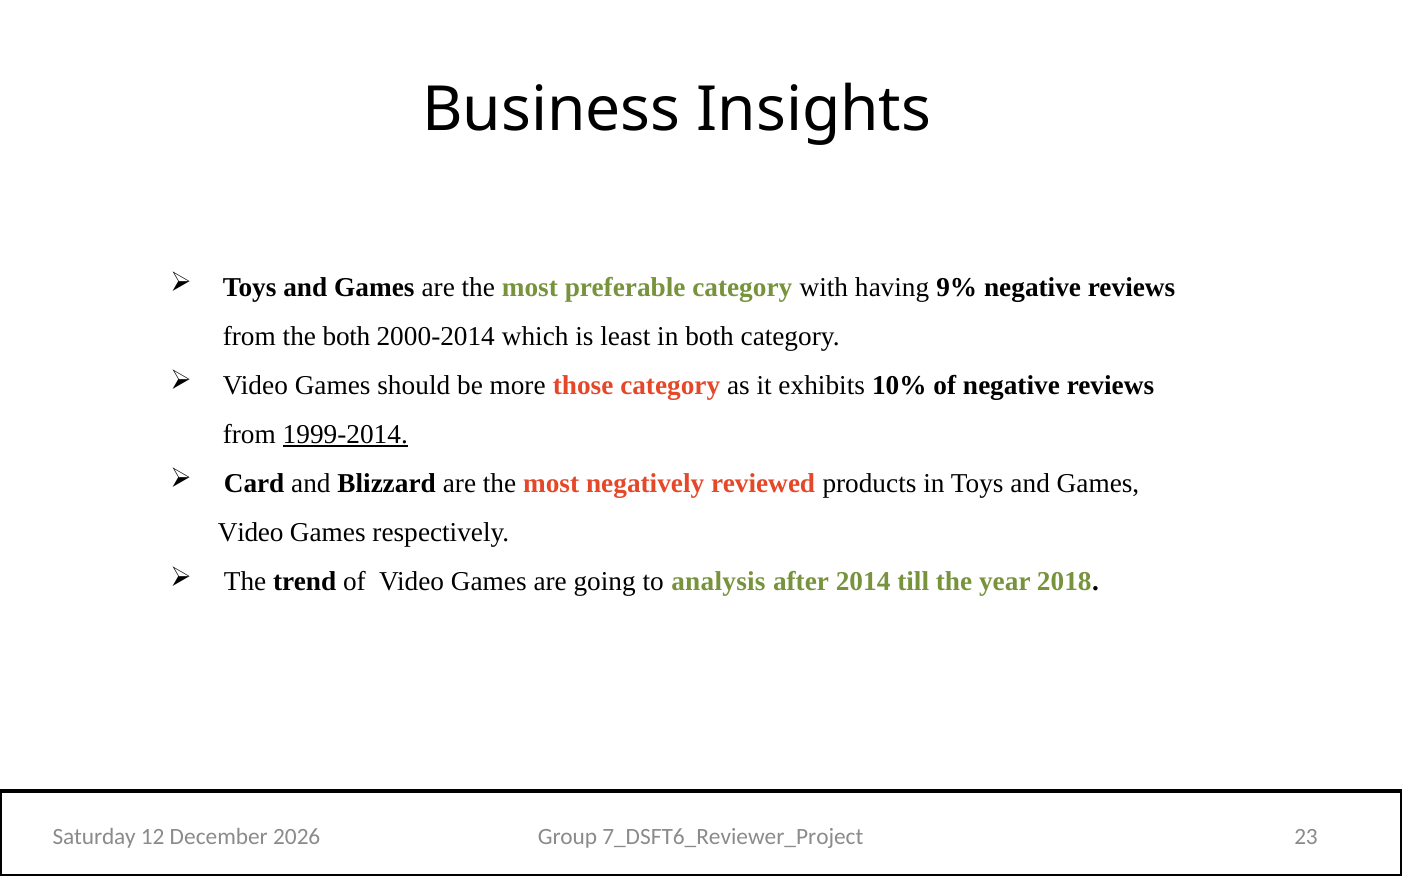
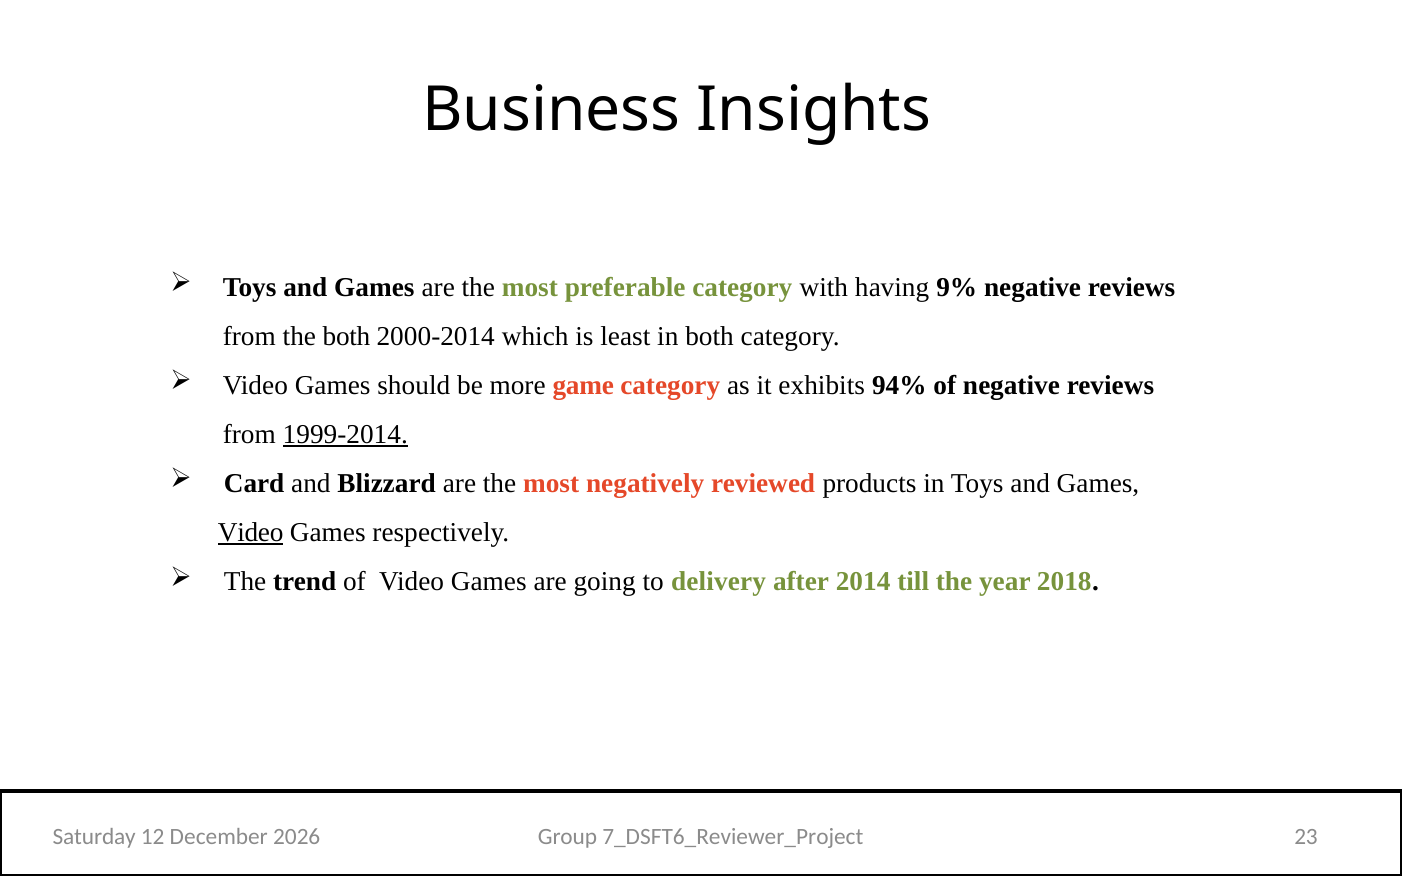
those: those -> game (583, 385)
10%: 10% -> 94% (899, 385)
Video underline: none -> present (251, 533)
analysis: analysis -> delivery (719, 582)
